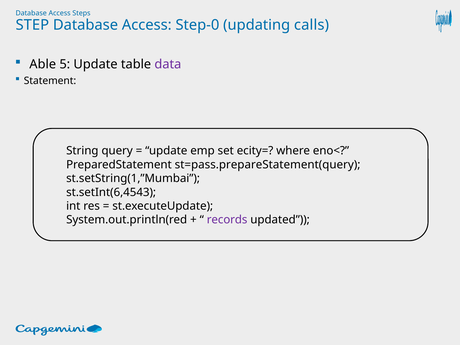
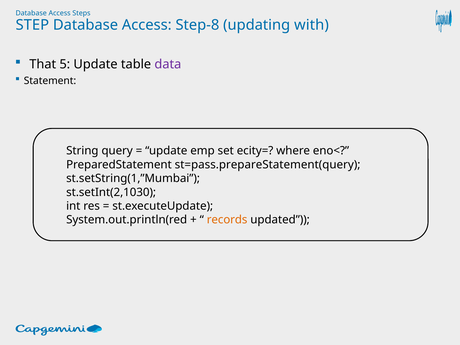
Step-0: Step-0 -> Step-8 (197, 25)
calls: calls -> with (312, 25)
Able: Able -> That (43, 64)
st.setInt(6,4543: st.setInt(6,4543 -> st.setInt(2,1030 (111, 192)
records colour: purple -> orange (227, 220)
